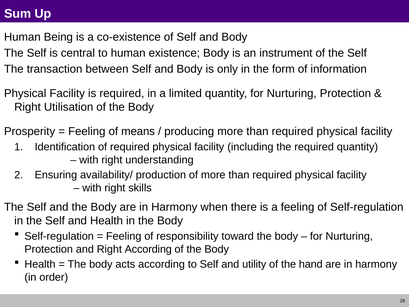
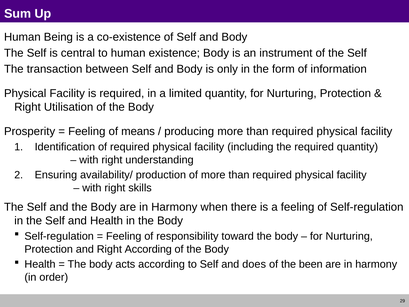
utility: utility -> does (254, 264)
hand: hand -> been (311, 264)
